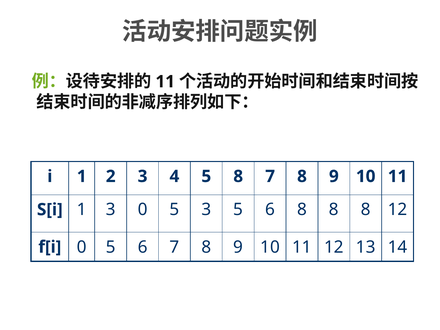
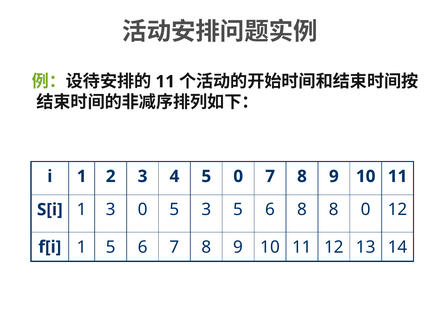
5 8: 8 -> 0 (238, 176)
8 8 8: 8 -> 0 (366, 210)
f[i 0: 0 -> 1 (82, 247)
